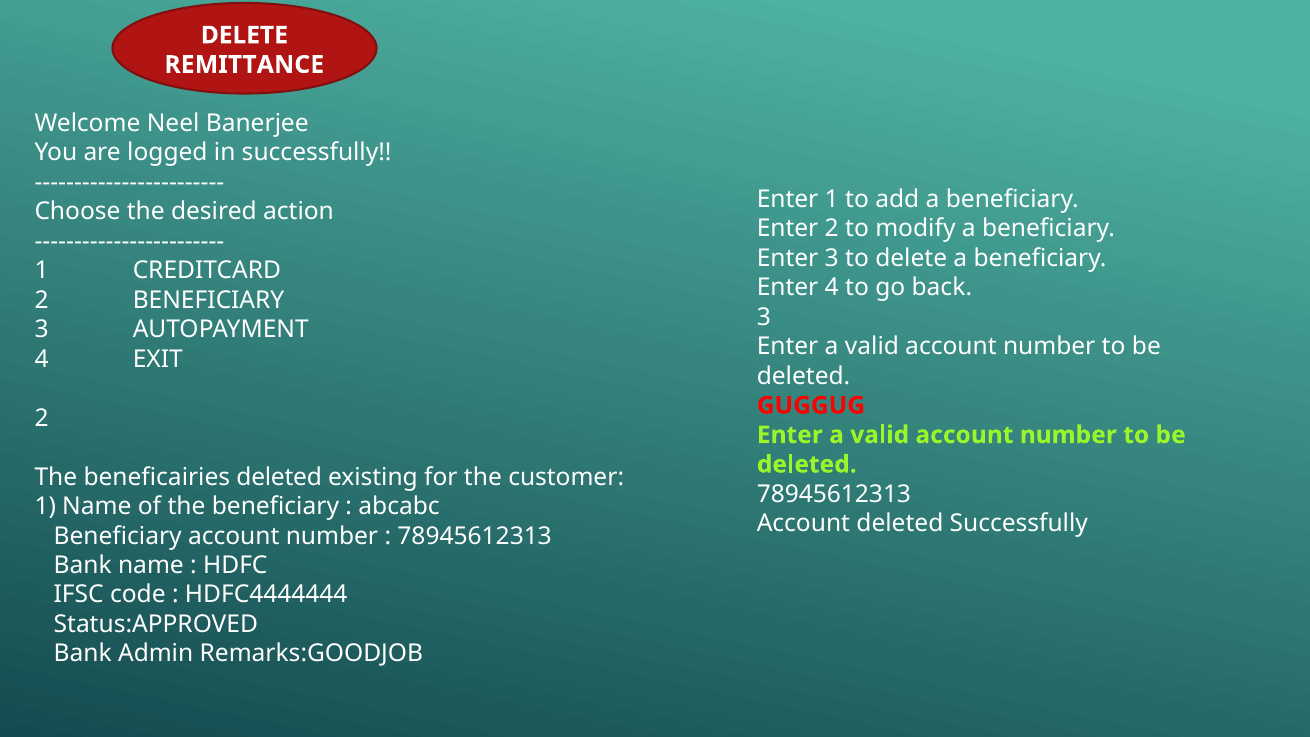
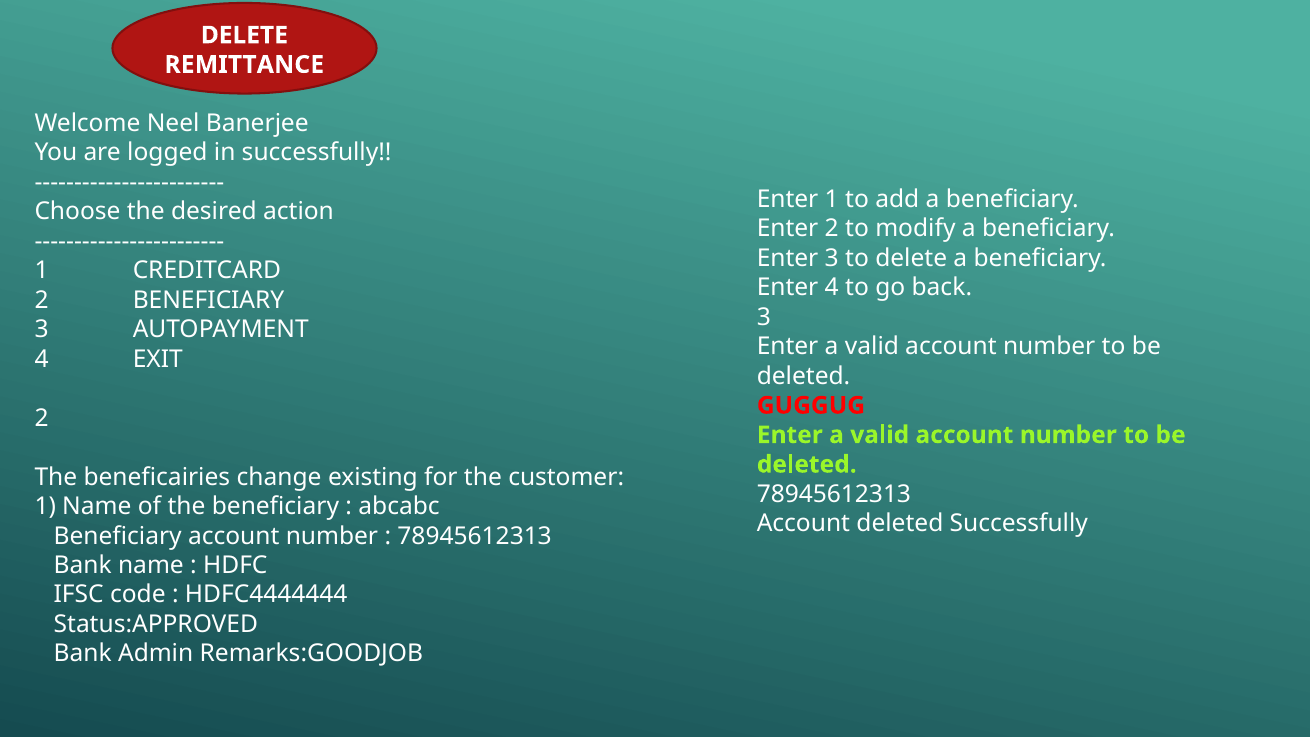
beneficairies deleted: deleted -> change (279, 477)
